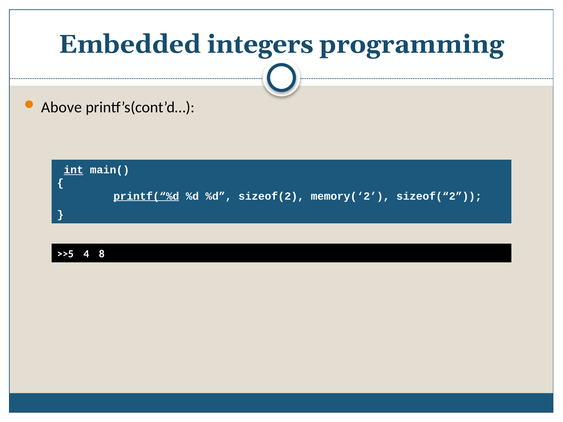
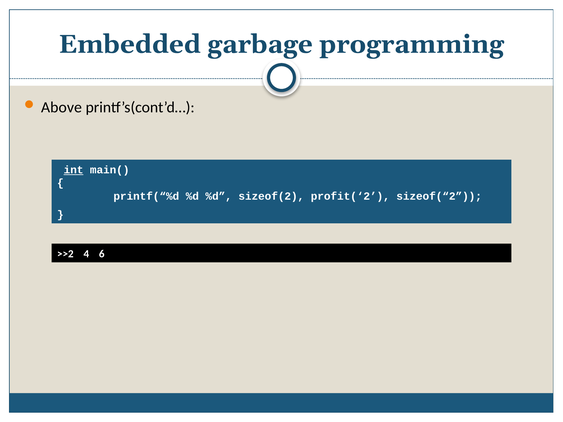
integers: integers -> garbage (260, 44)
printf(“%d underline: present -> none (146, 196)
memory(‘2: memory(‘2 -> profit(‘2 (350, 196)
>>5: >>5 -> >>2 (65, 254)
8: 8 -> 6 (102, 254)
